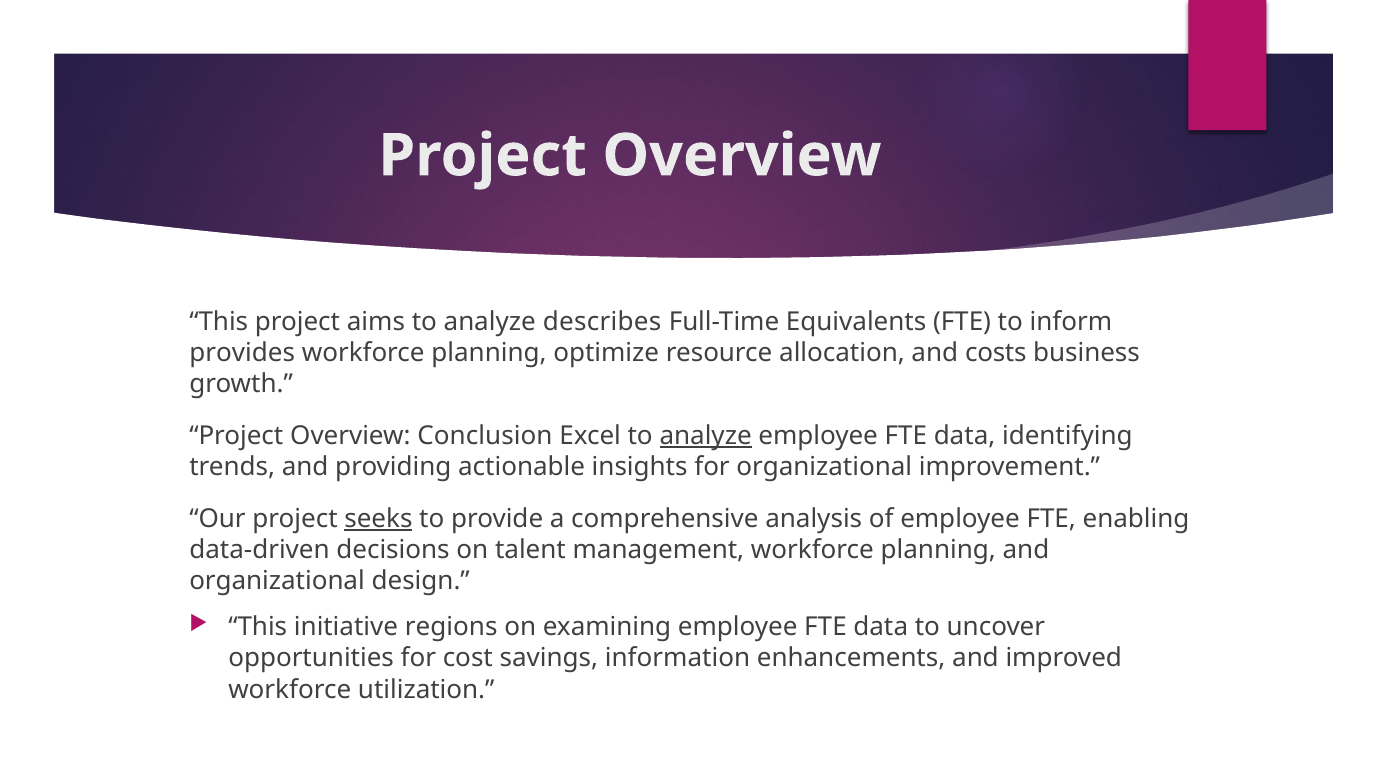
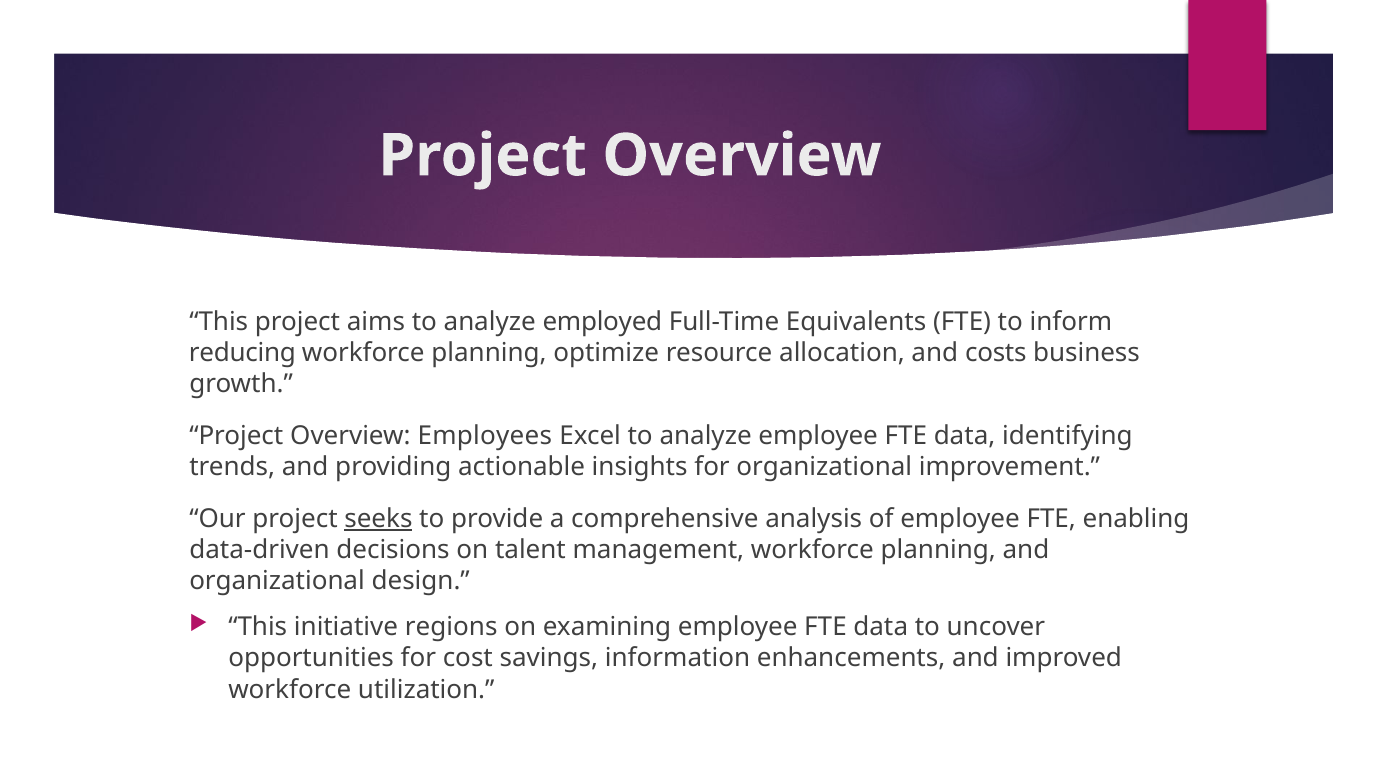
describes: describes -> employed (602, 322)
provides: provides -> reducing (242, 353)
Conclusion: Conclusion -> Employees (485, 436)
analyze underline: present -> none (706, 436)
